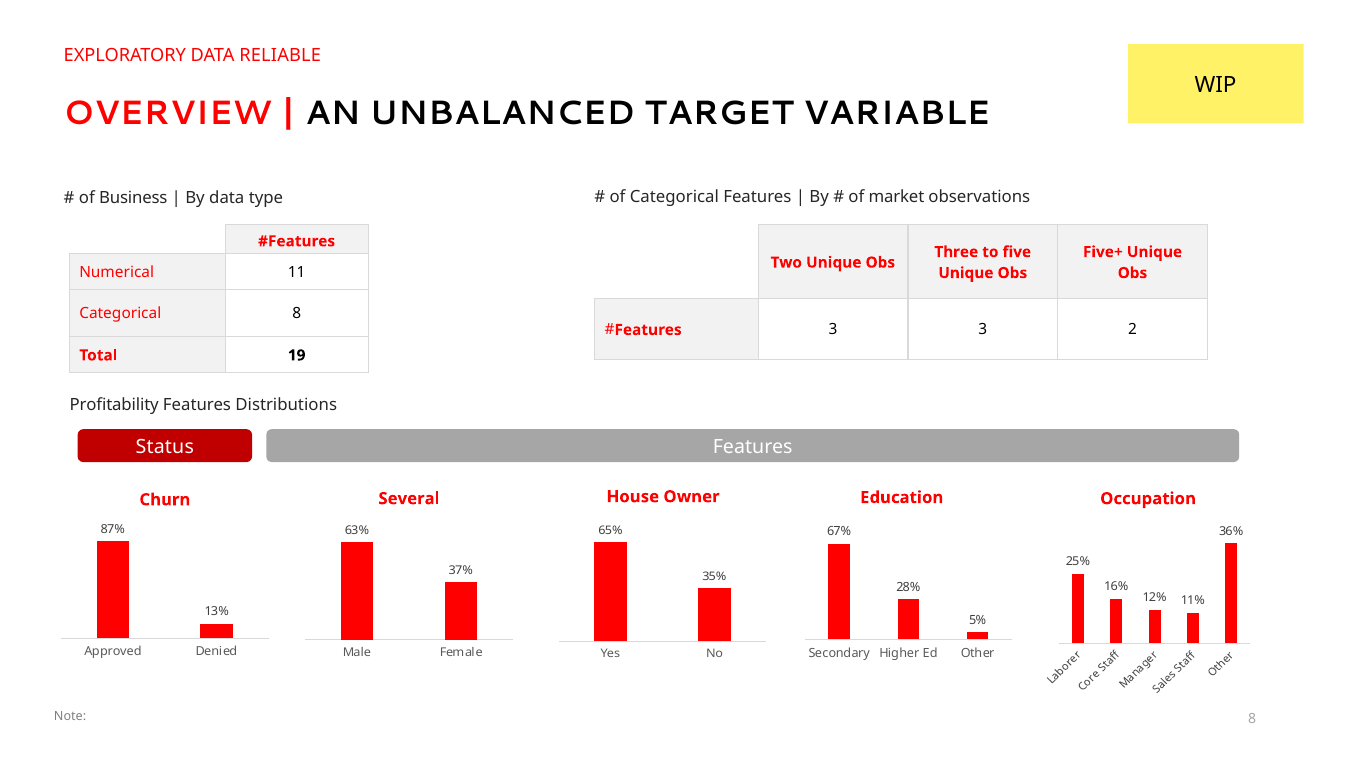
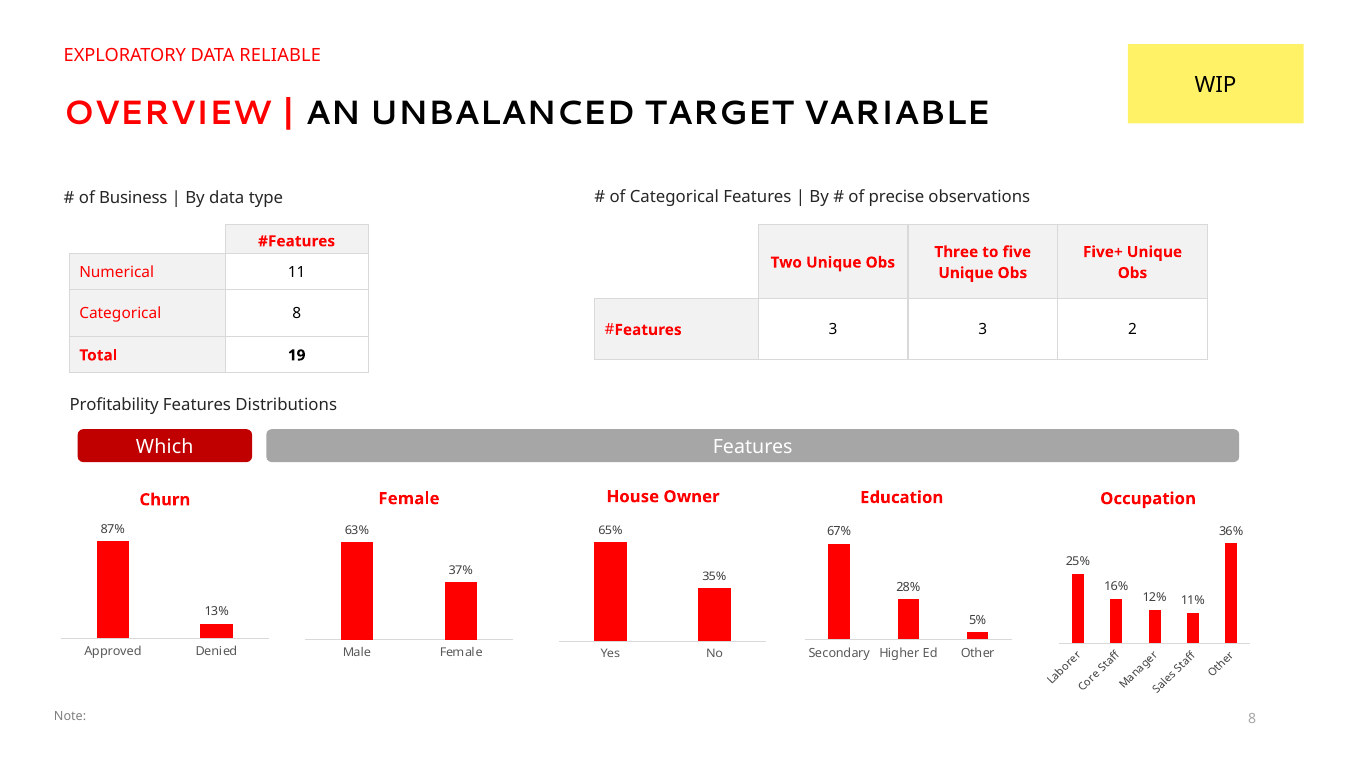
market: market -> precise (896, 197)
Status: Status -> Which (165, 447)
Churn Several: Several -> Female (409, 498)
